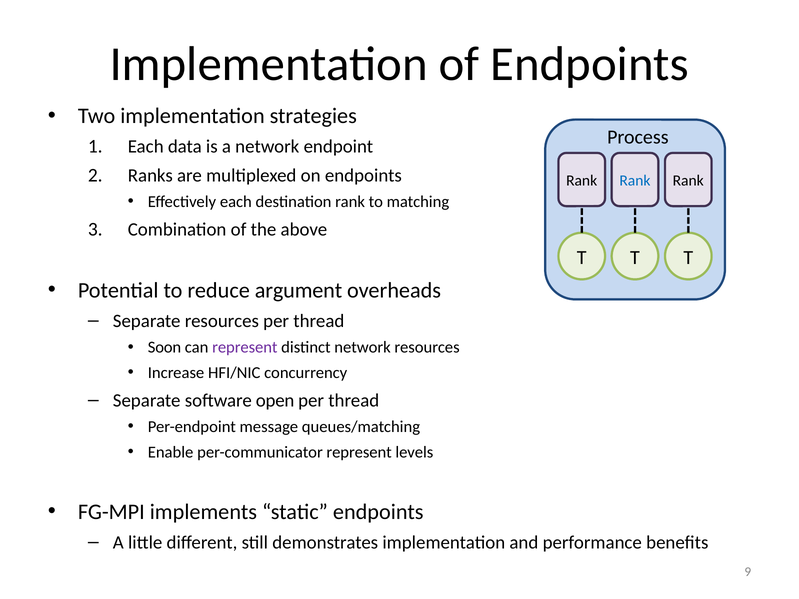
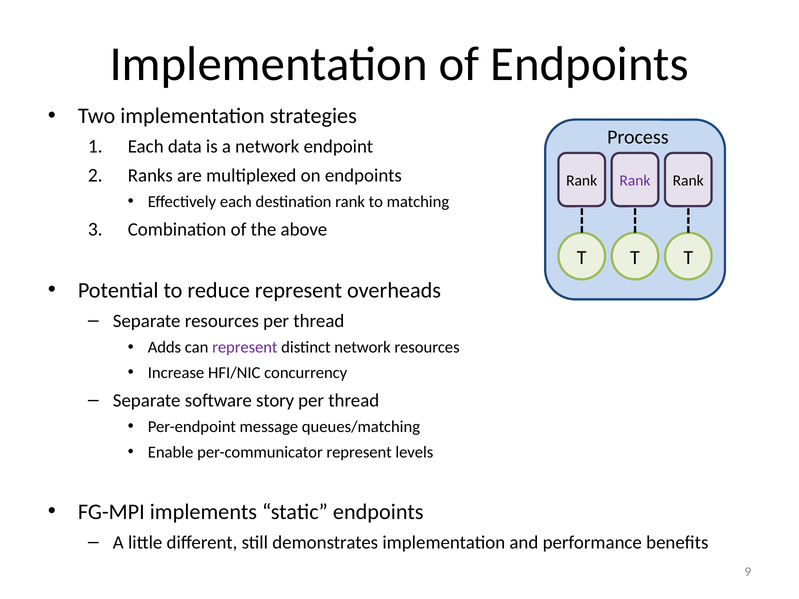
Rank colour: blue -> purple (635, 181)
reduce argument: argument -> represent (298, 291)
Soon: Soon -> Adds (164, 348)
open: open -> story (275, 401)
